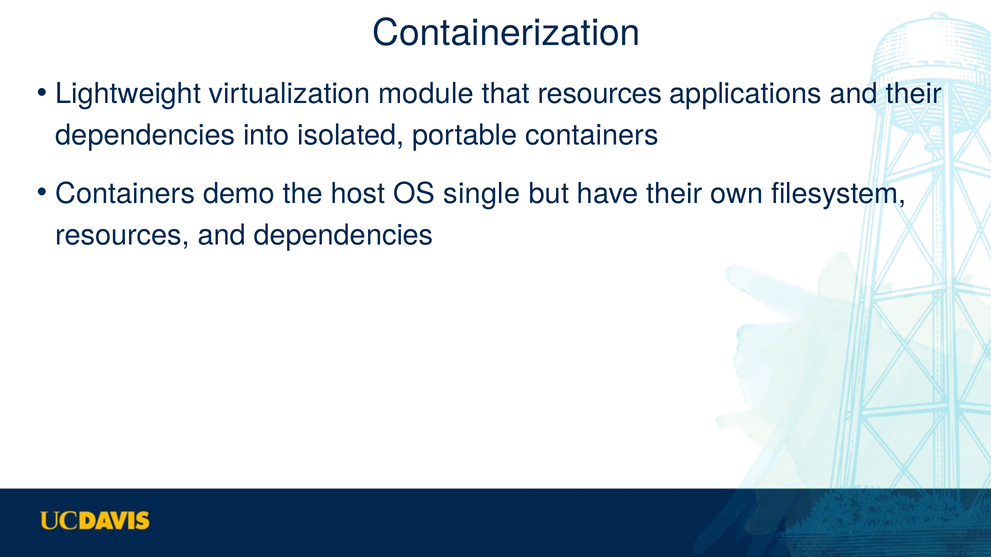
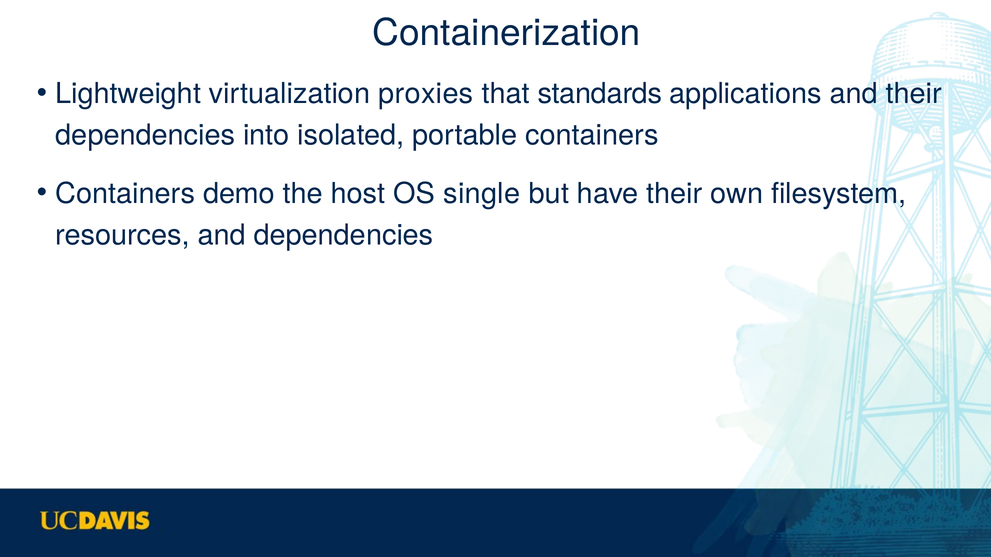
module: module -> proxies (426, 94)
that resources: resources -> standards (600, 94)
